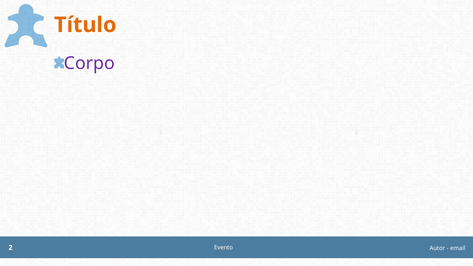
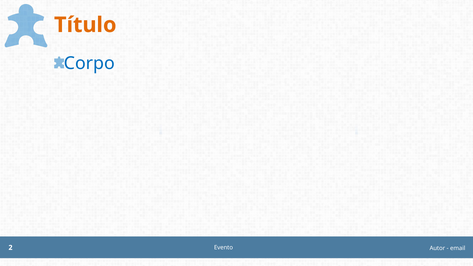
Corpo colour: purple -> blue (89, 63)
